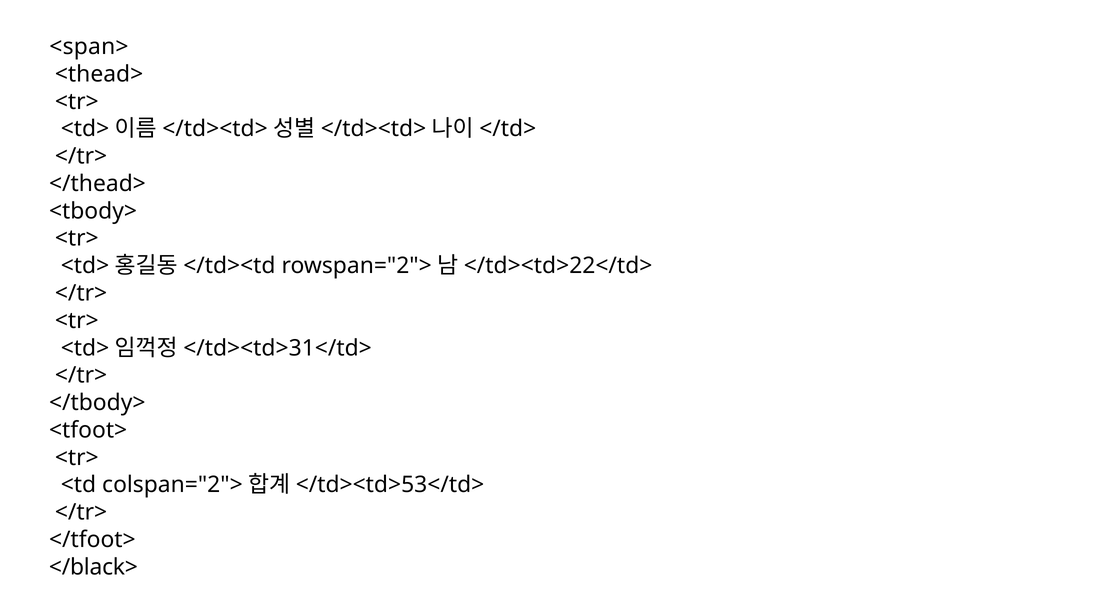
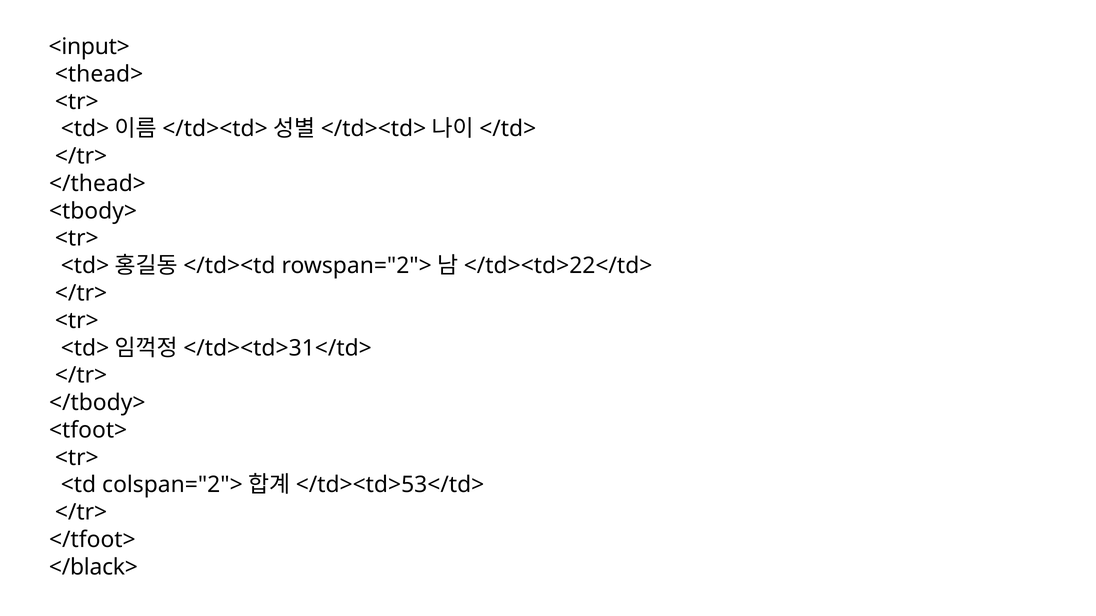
<span>: <span> -> <input> (89, 47)
